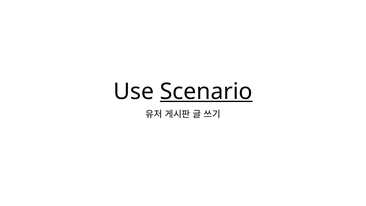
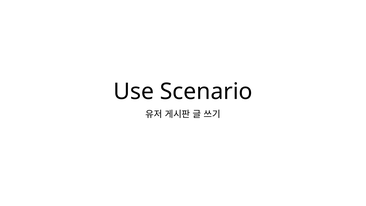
Scenario underline: present -> none (206, 91)
